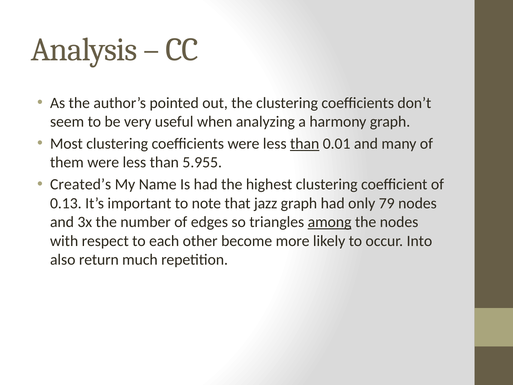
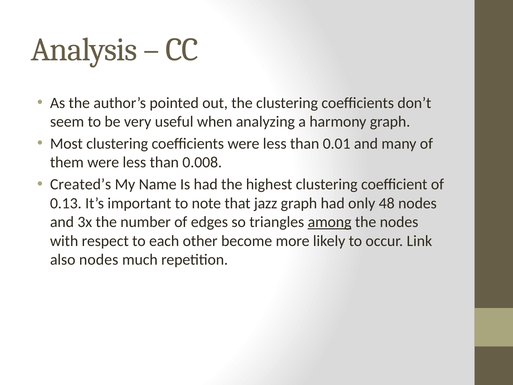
than underline: present -> none (305, 144)
5.955: 5.955 -> 0.008 (202, 162)
79: 79 -> 48 (387, 203)
Into: Into -> Link (419, 241)
also return: return -> nodes (99, 260)
